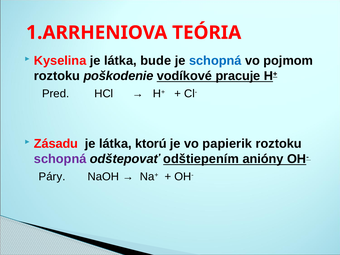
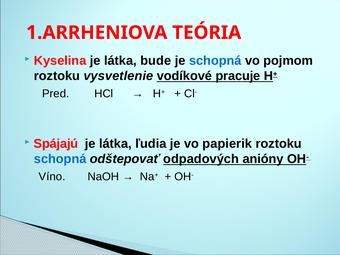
poškodenie: poškodenie -> vysvetlenie (118, 76)
Zásadu: Zásadu -> Spájajú (56, 144)
ktorú: ktorú -> ľudia (151, 144)
schopná colour: purple -> blue (60, 159)
odštiepením: odštiepením -> odpadových (201, 159)
Páry: Páry -> Víno (52, 177)
